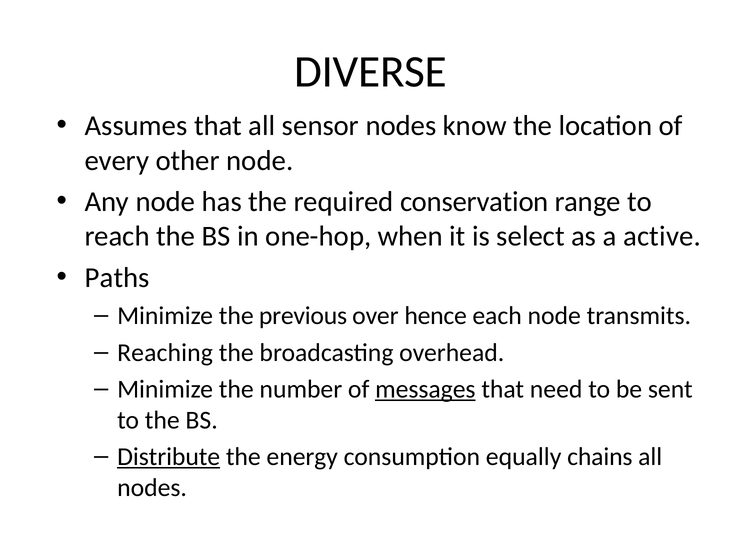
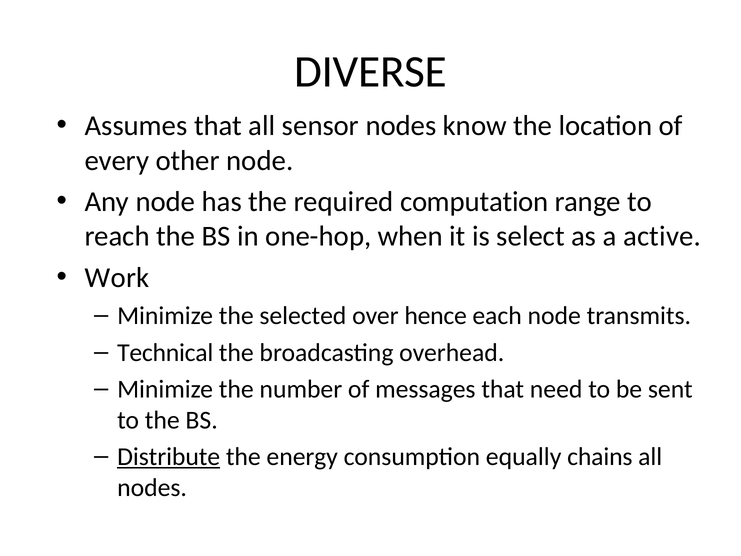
conservation: conservation -> computation (474, 202)
Paths: Paths -> Work (117, 277)
previous: previous -> selected (303, 316)
Reaching: Reaching -> Technical (165, 352)
messages underline: present -> none (425, 389)
